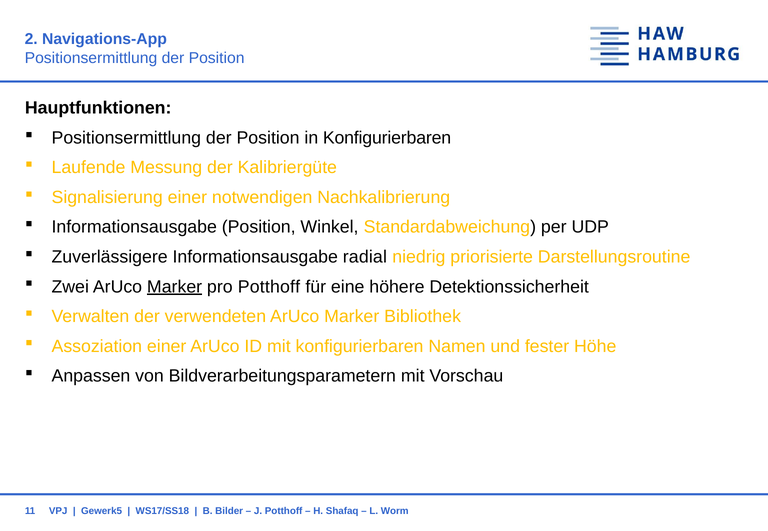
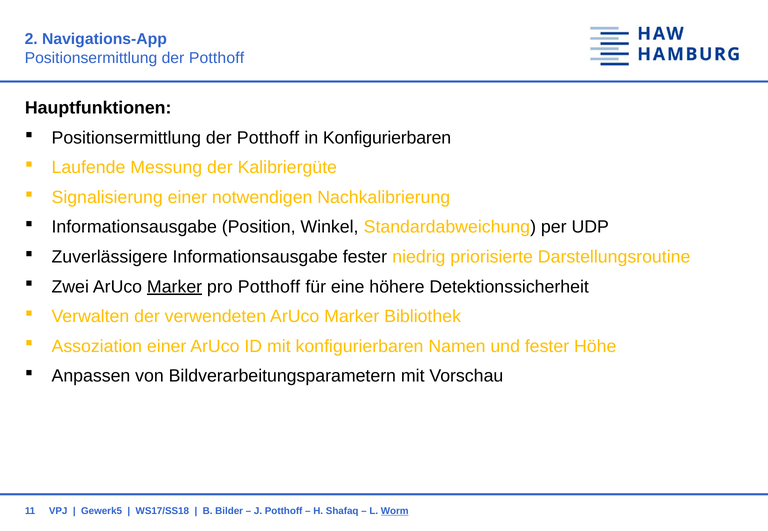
Position: Position -> Potthoff (217, 58)
Position: Position -> Potthoff (268, 138)
Informationsausgabe radial: radial -> fester (365, 257)
Worm underline: none -> present (395, 512)
